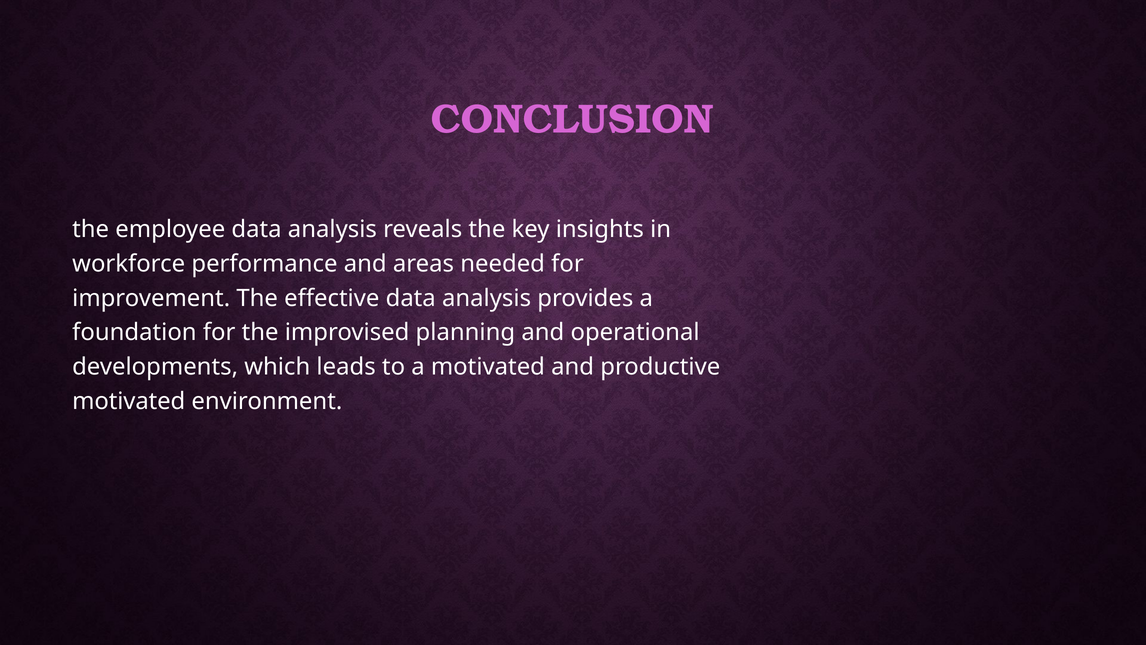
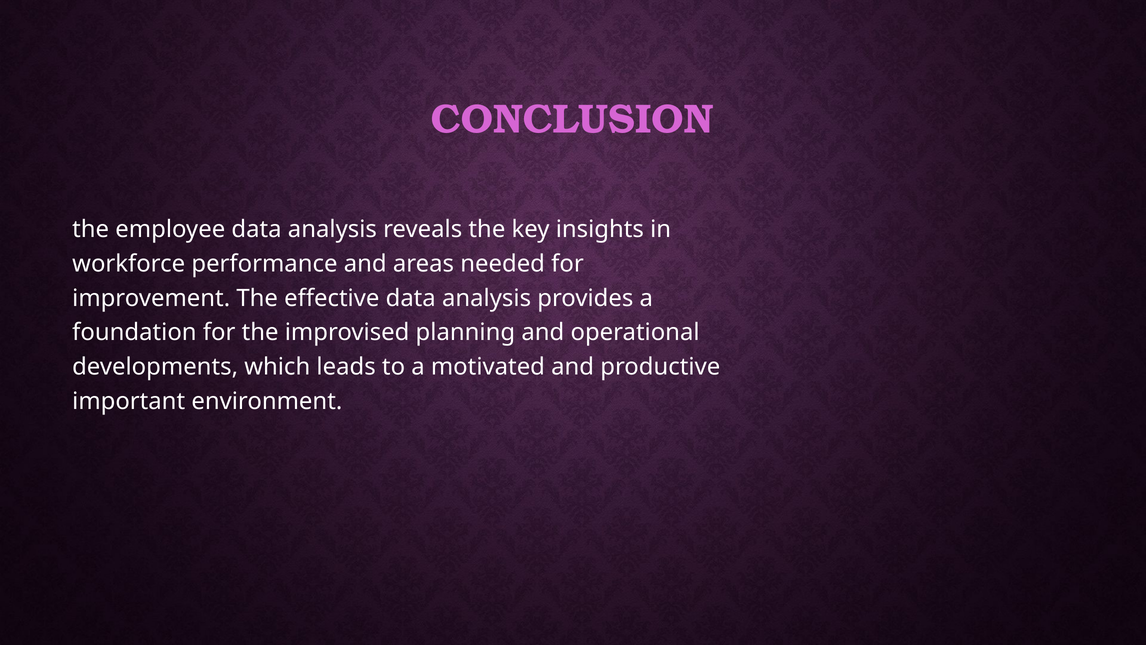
motivated: motivated -> important (129, 401)
